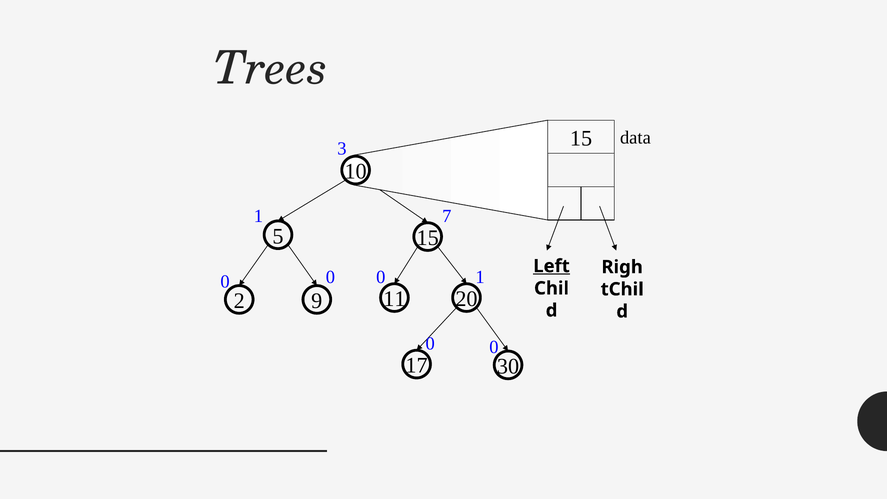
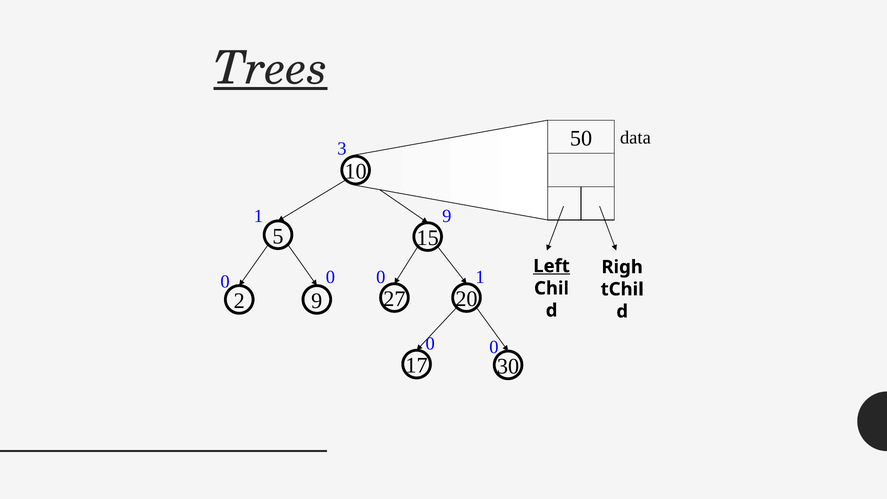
Trees underline: none -> present (271, 69)
3 15: 15 -> 50 (581, 138)
1 7: 7 -> 9 (447, 216)
11: 11 -> 27 (394, 299)
